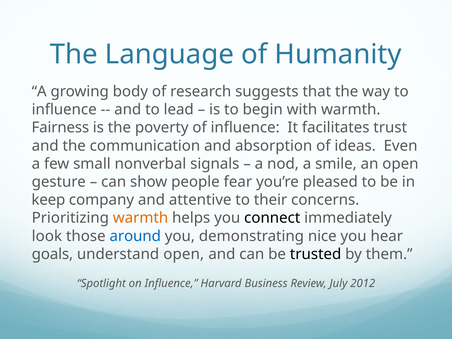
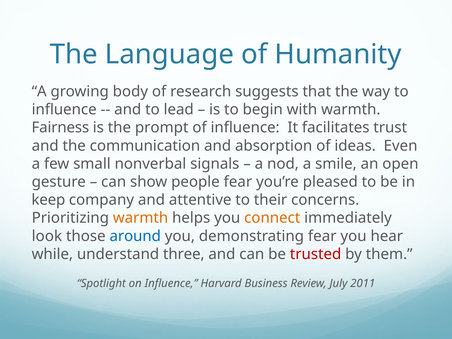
poverty: poverty -> prompt (162, 128)
connect colour: black -> orange (272, 218)
demonstrating nice: nice -> fear (322, 236)
goals: goals -> while (52, 254)
understand open: open -> three (184, 254)
trusted colour: black -> red (316, 254)
2012: 2012 -> 2011 (363, 284)
